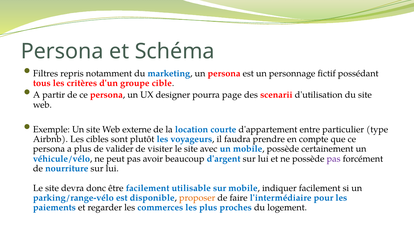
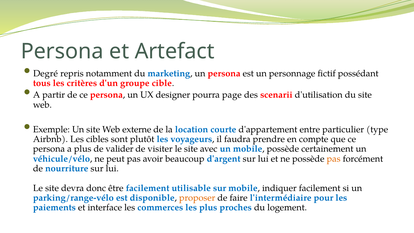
Schéma: Schéma -> Artefact (175, 51)
Filtres: Filtres -> Degré (46, 73)
pas colour: purple -> orange (334, 159)
regarder: regarder -> interface (105, 208)
